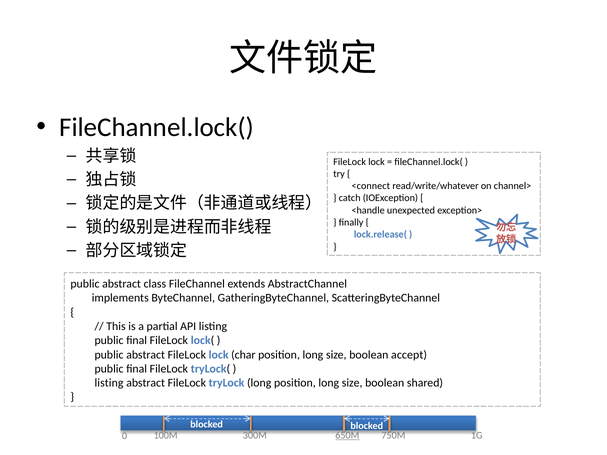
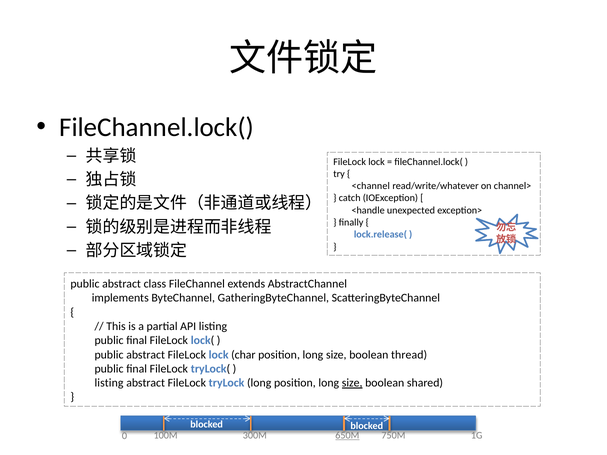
<connect: <connect -> <channel (371, 186)
accept: accept -> thread (409, 355)
size underline: none -> present (352, 383)
